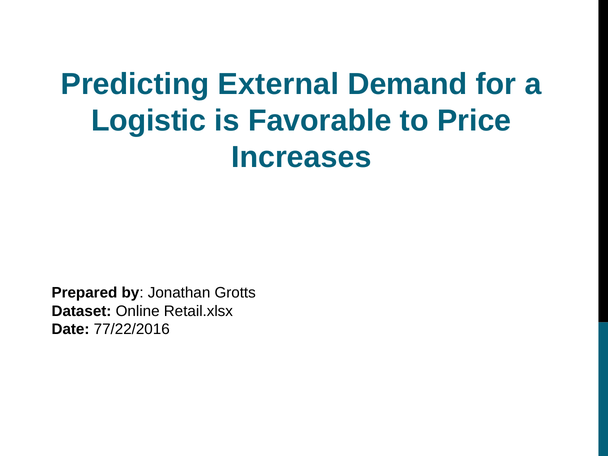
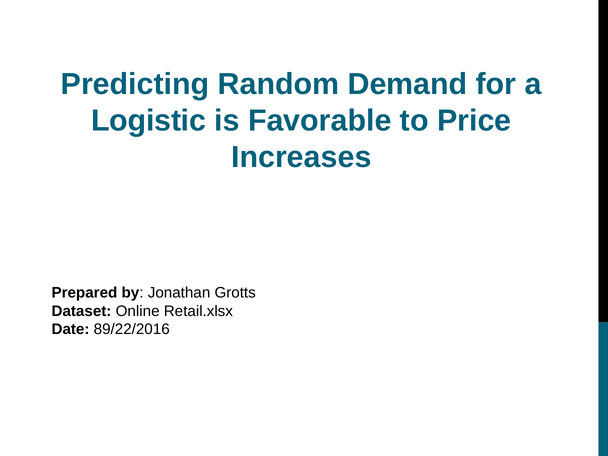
External: External -> Random (278, 84)
77/22/2016: 77/22/2016 -> 89/22/2016 (132, 329)
